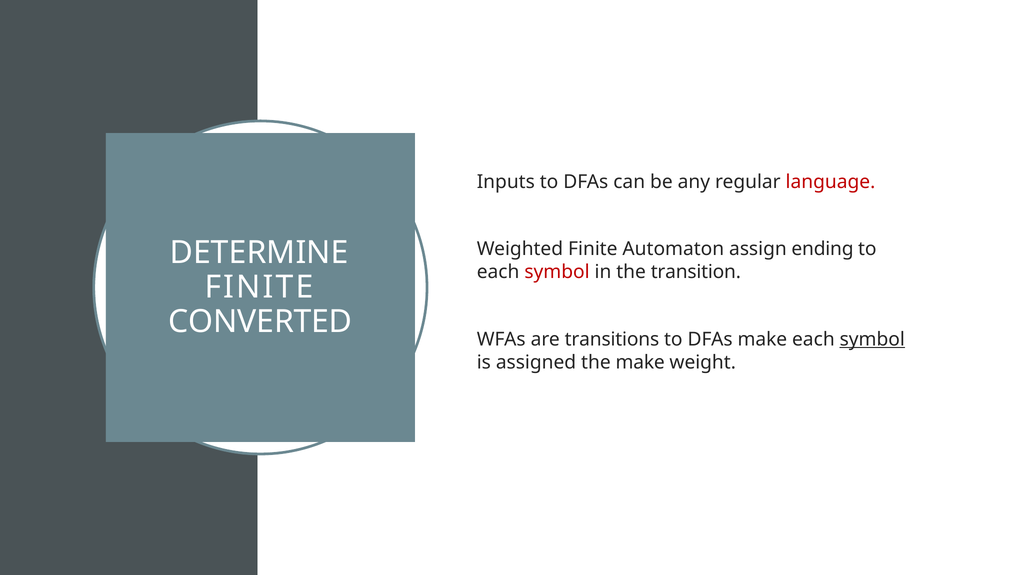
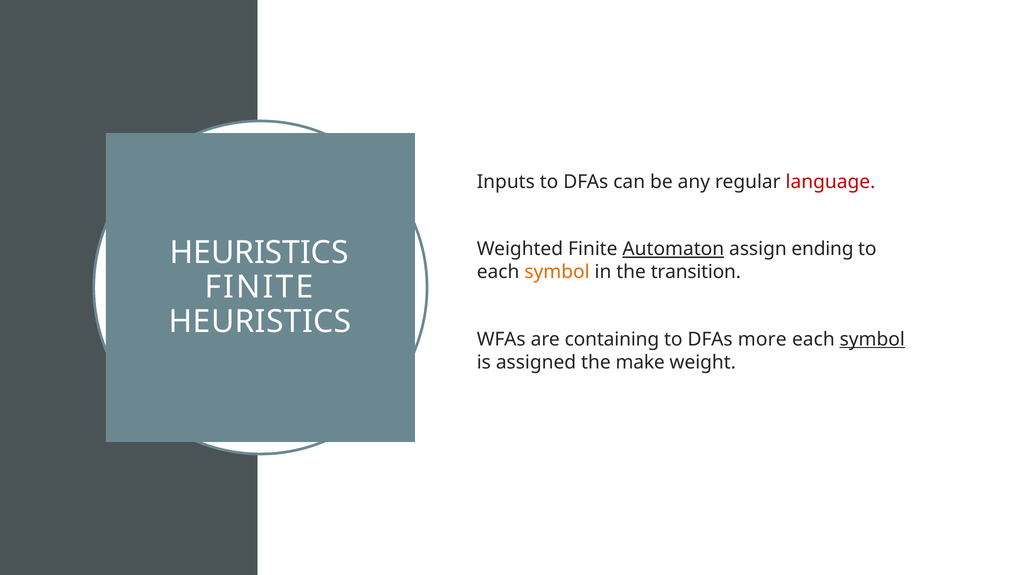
Automaton underline: none -> present (673, 249)
DETERMINE: DETERMINE -> HEURISTICS (259, 253)
symbol colour: red -> orange (557, 272)
CONVERTED: CONVERTED -> HEURISTICS (260, 322)
transitions: transitions -> containing (612, 340)
DFAs make: make -> more (762, 340)
